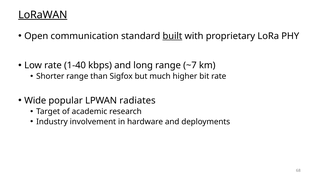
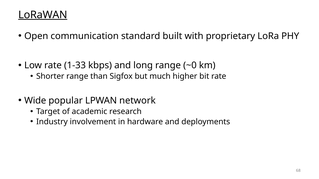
built underline: present -> none (172, 36)
1-40: 1-40 -> 1-33 (75, 65)
~7: ~7 -> ~0 (190, 65)
radiates: radiates -> network (138, 101)
